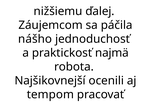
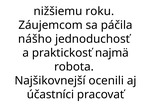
ďalej: ďalej -> roku (100, 11)
tempom: tempom -> účastníci (50, 95)
